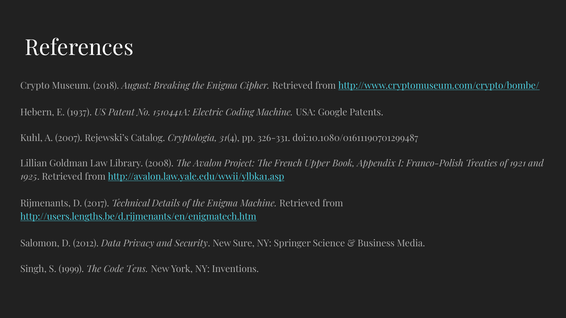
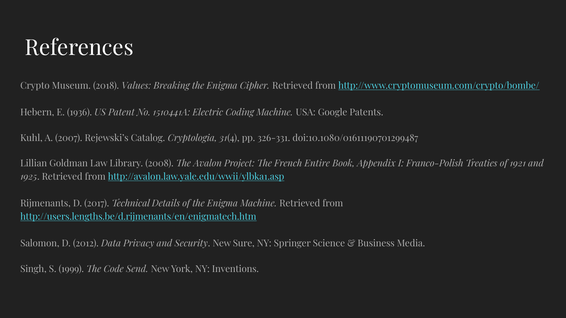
August: August -> Values (136, 86)
1937: 1937 -> 1936 (80, 113)
Upper: Upper -> Entire (317, 164)
Tens: Tens -> Send (137, 269)
